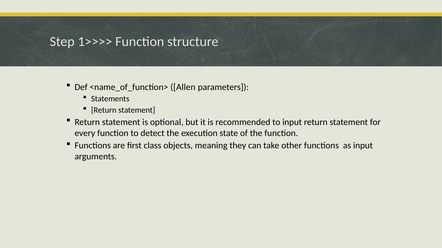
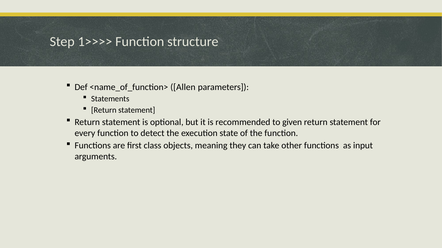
to input: input -> given (292, 122)
